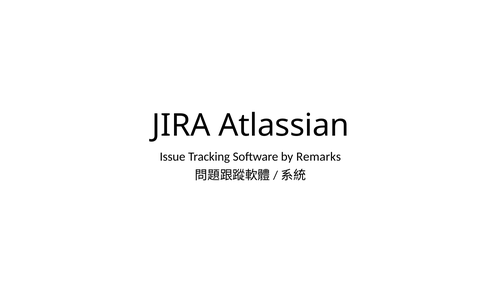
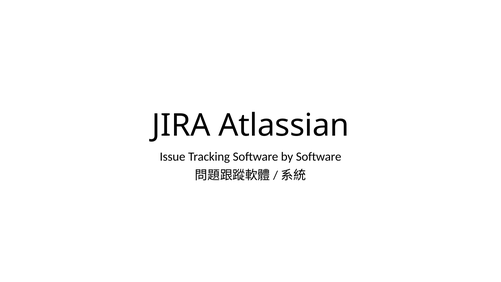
by Remarks: Remarks -> Software (319, 157)
